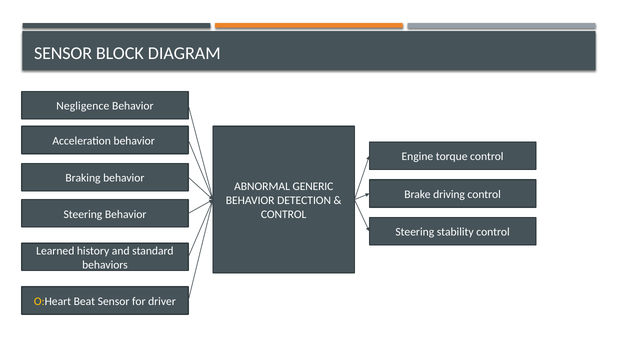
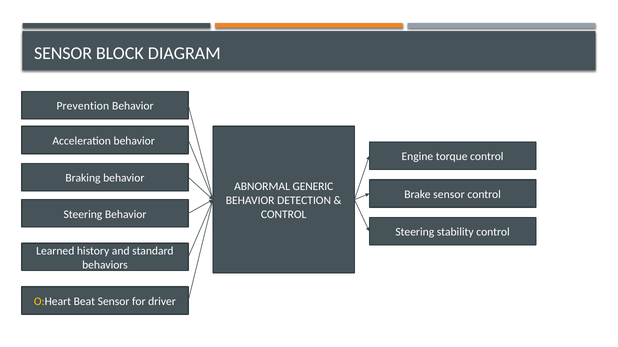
Negligence: Negligence -> Prevention (83, 106)
Brake driving: driving -> sensor (449, 195)
